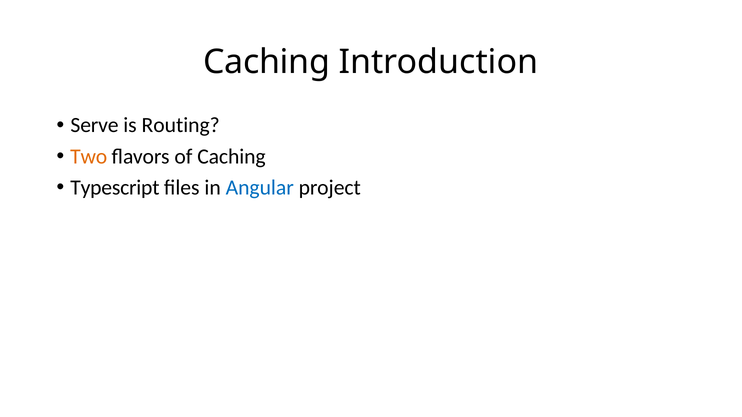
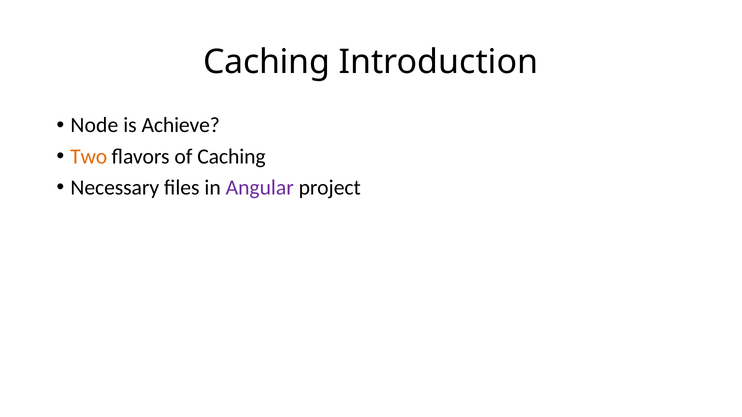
Serve: Serve -> Node (94, 125)
Routing: Routing -> Achieve (181, 125)
Typescript: Typescript -> Necessary (115, 188)
Angular colour: blue -> purple (260, 188)
